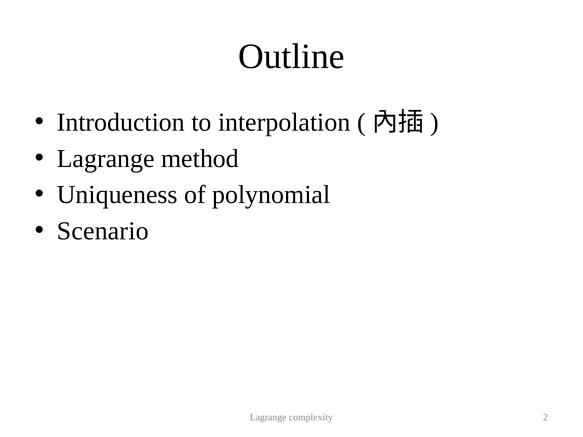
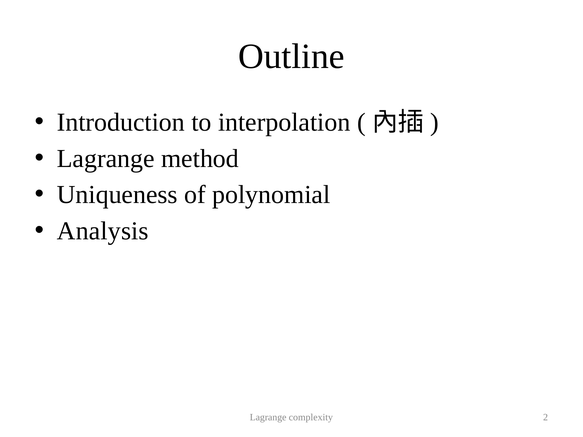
Scenario: Scenario -> Analysis (103, 231)
